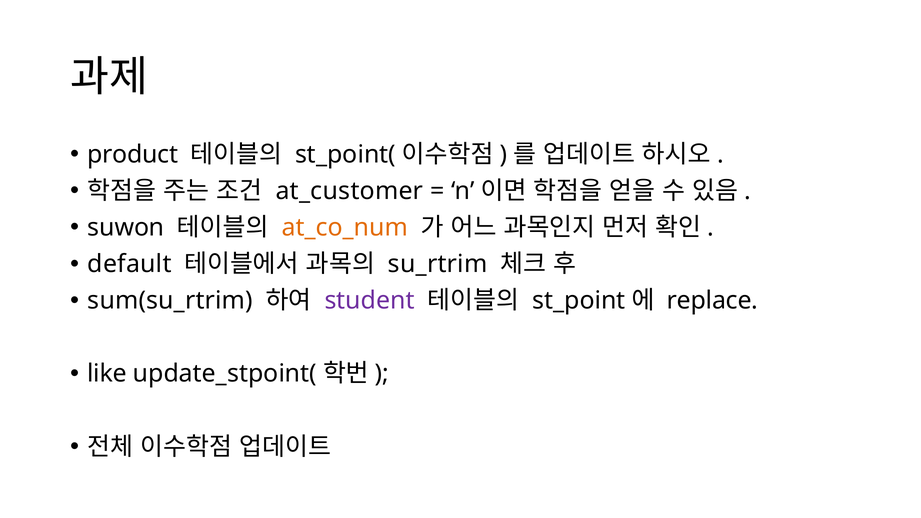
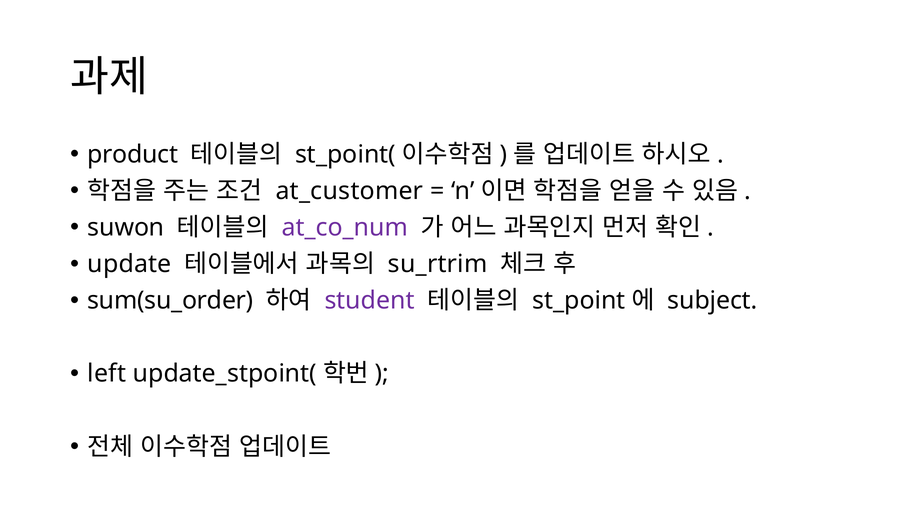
at_co_num colour: orange -> purple (345, 228)
default: default -> update (130, 264)
sum(su_rtrim: sum(su_rtrim -> sum(su_order (170, 301)
replace: replace -> subject (712, 301)
like: like -> left (107, 374)
